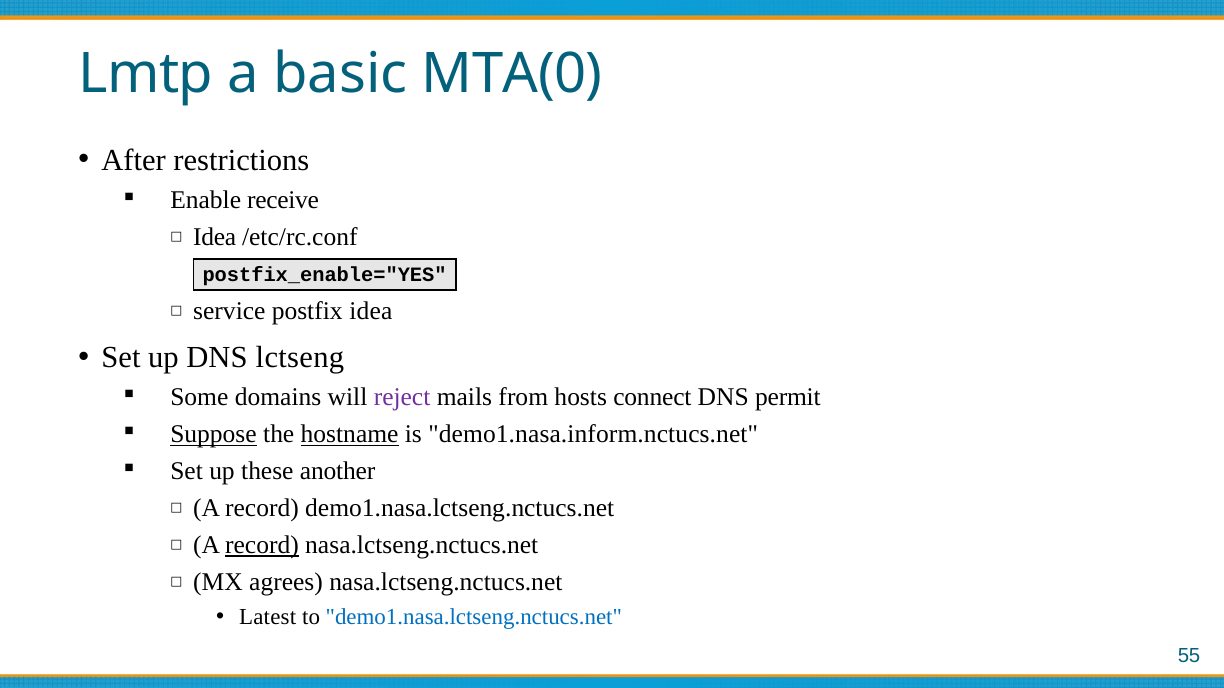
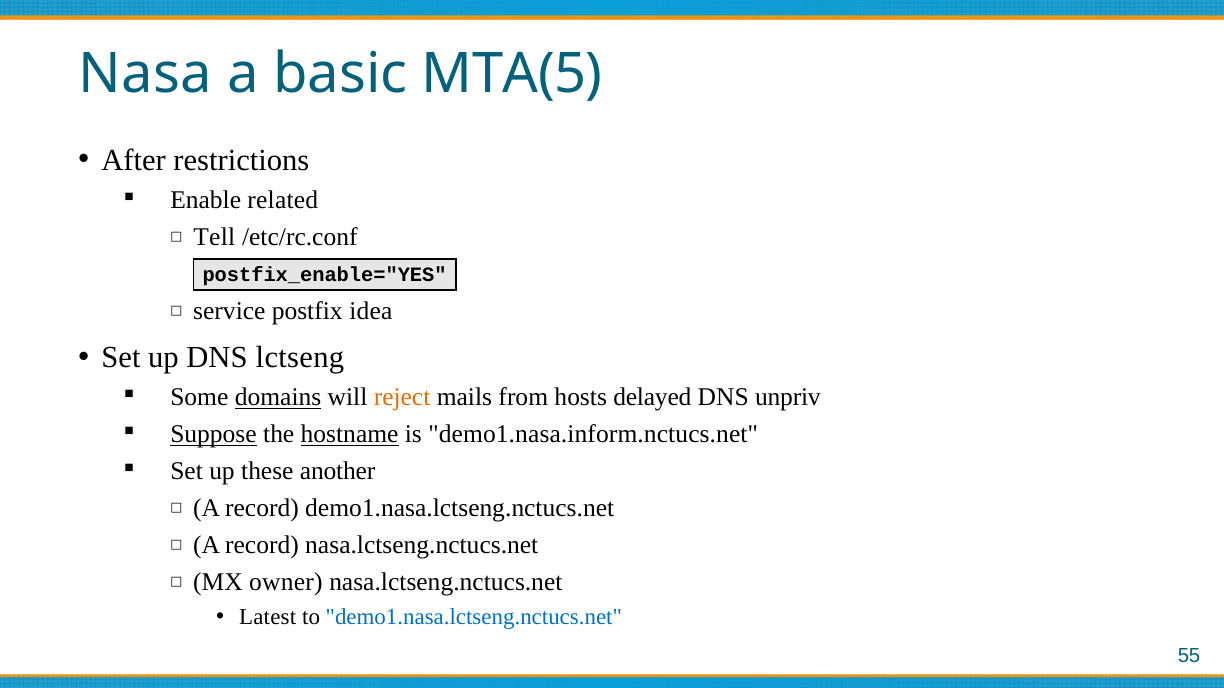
Lmtp: Lmtp -> Nasa (145, 74)
MTA(0: MTA(0 -> MTA(5 (512, 74)
receive: receive -> related (283, 200)
Idea: Idea -> Tell (214, 237)
domains underline: none -> present (278, 398)
reject colour: purple -> orange (402, 398)
connect: connect -> delayed (652, 398)
permit: permit -> unpriv (788, 398)
record underline: present -> none (262, 546)
agrees: agrees -> owner (286, 583)
